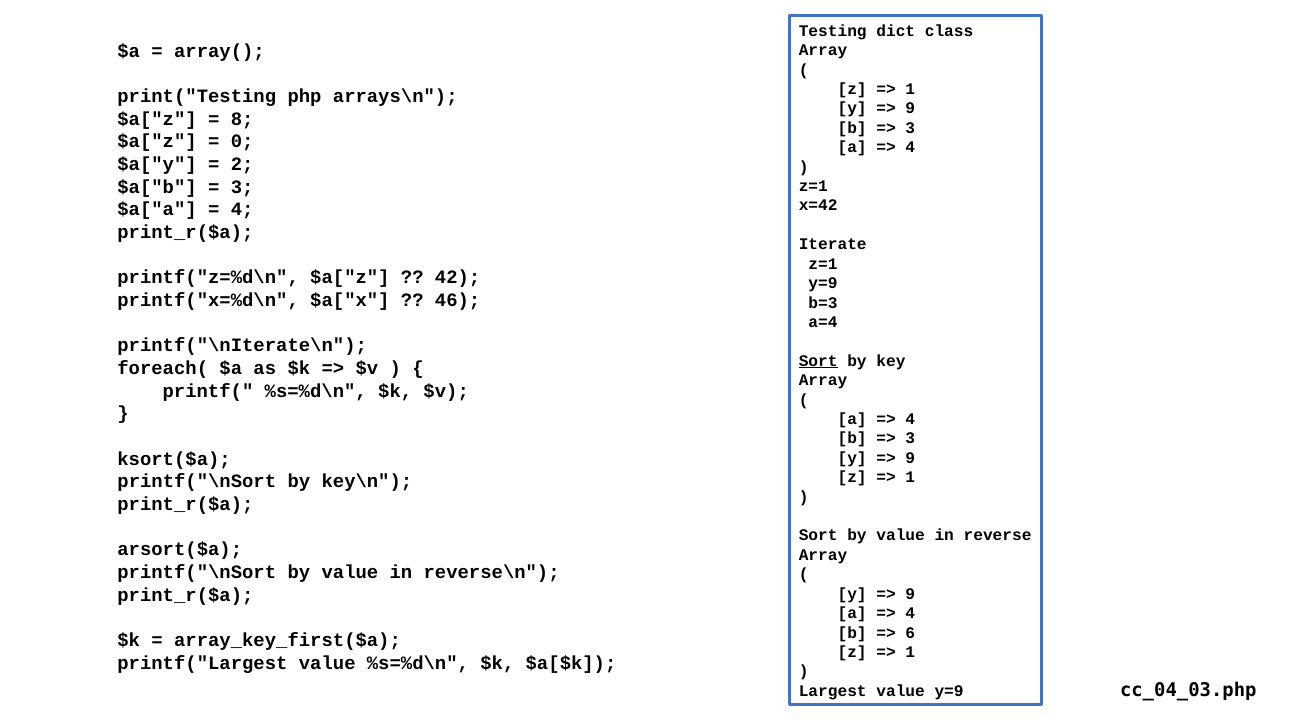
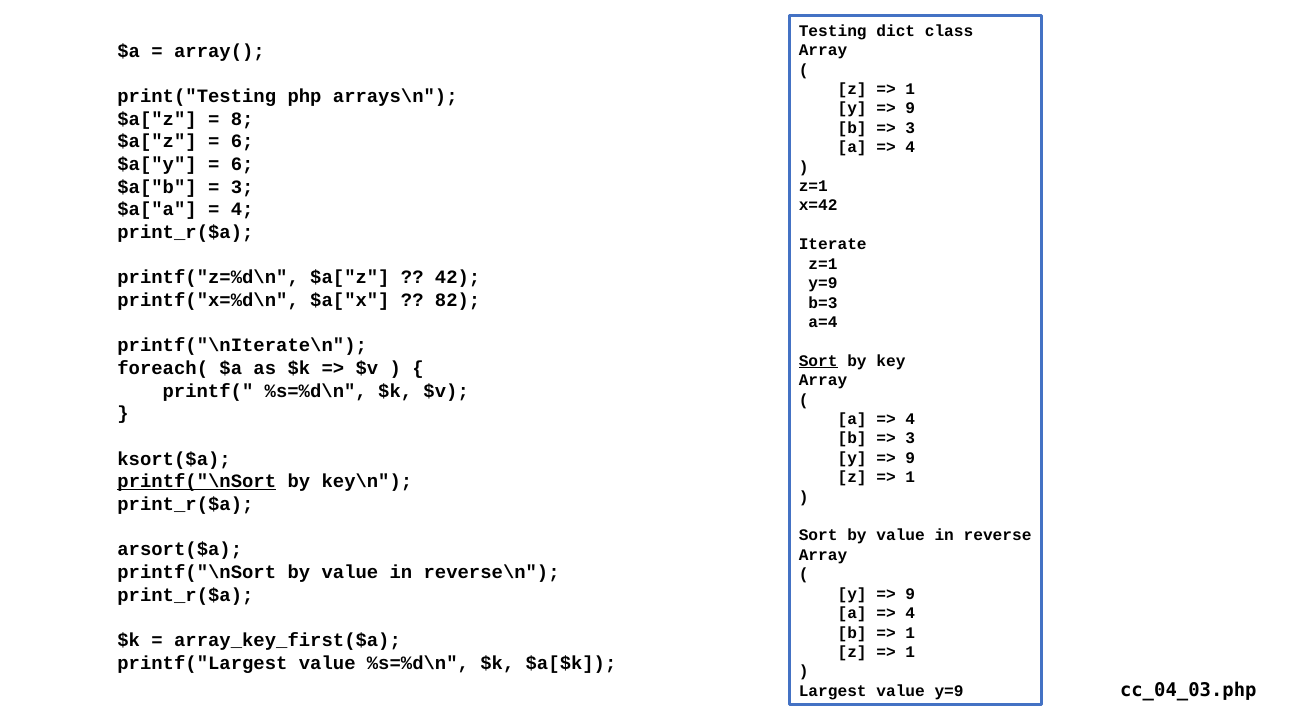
0: 0 -> 6 (242, 142)
2: 2 -> 6 (242, 164)
46: 46 -> 82 (458, 300)
printf("\nSort underline: none -> present (197, 481)
6: 6 -> 1 (910, 633)
